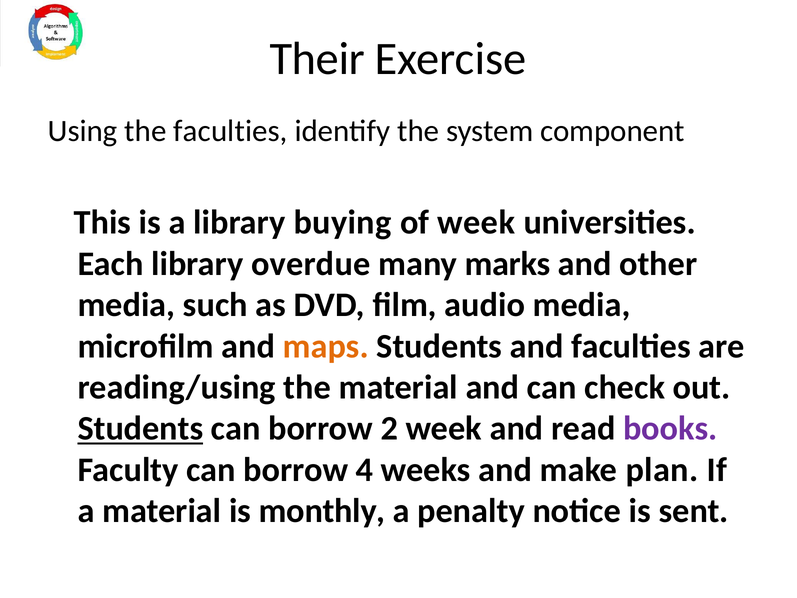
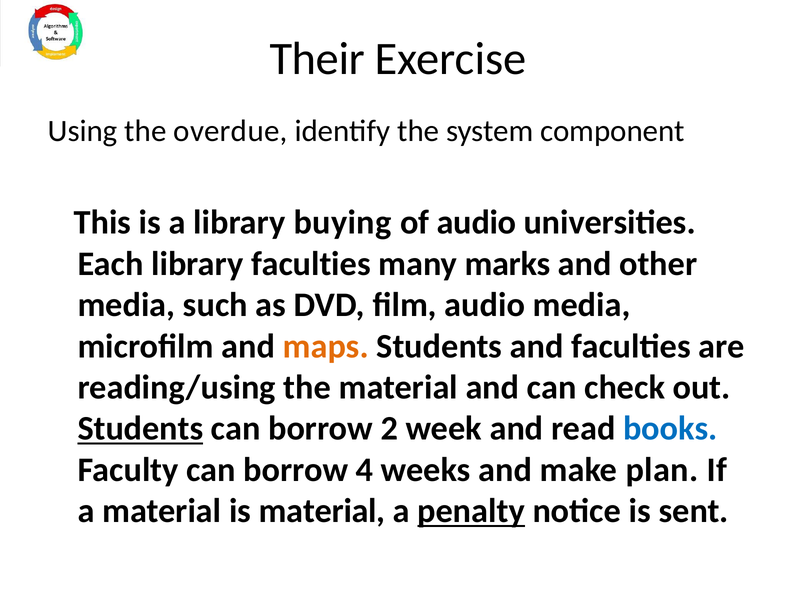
the faculties: faculties -> overdue (230, 131)
of week: week -> audio (476, 222)
library overdue: overdue -> faculties (311, 264)
books colour: purple -> blue (670, 428)
is monthly: monthly -> material (322, 511)
penalty underline: none -> present (471, 511)
